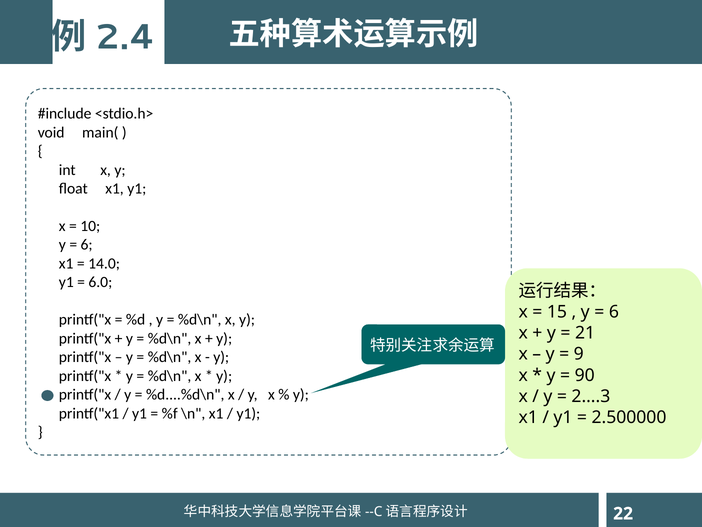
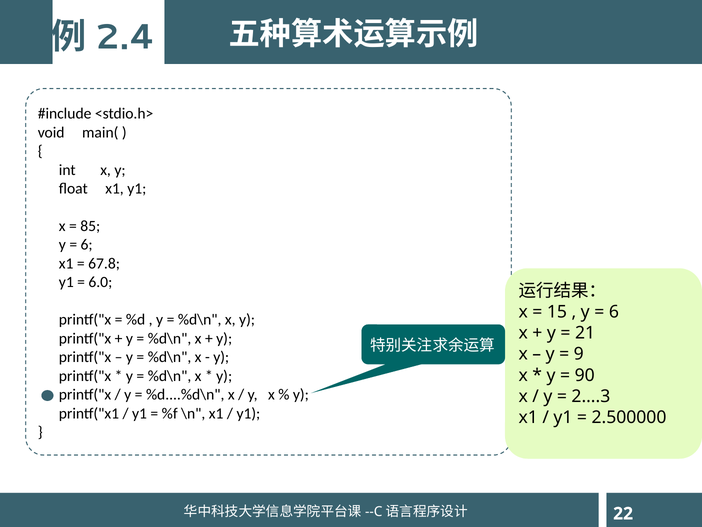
10: 10 -> 85 (90, 226)
14.0: 14.0 -> 67.8 (104, 263)
